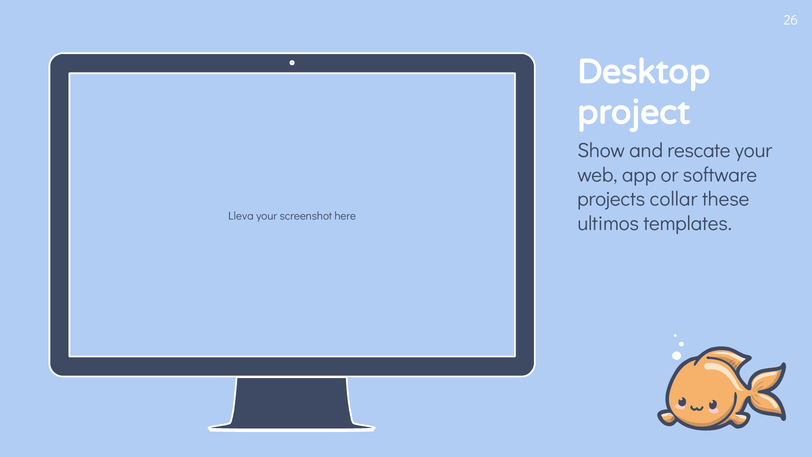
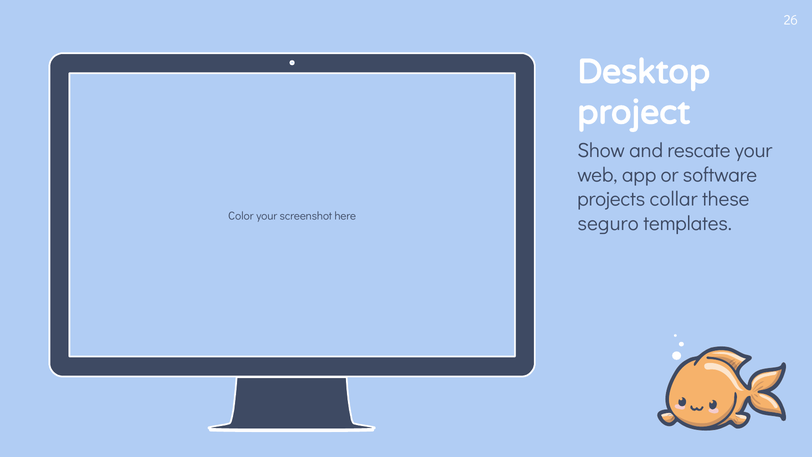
Lleva: Lleva -> Color (241, 216)
ultimos: ultimos -> seguro (608, 224)
